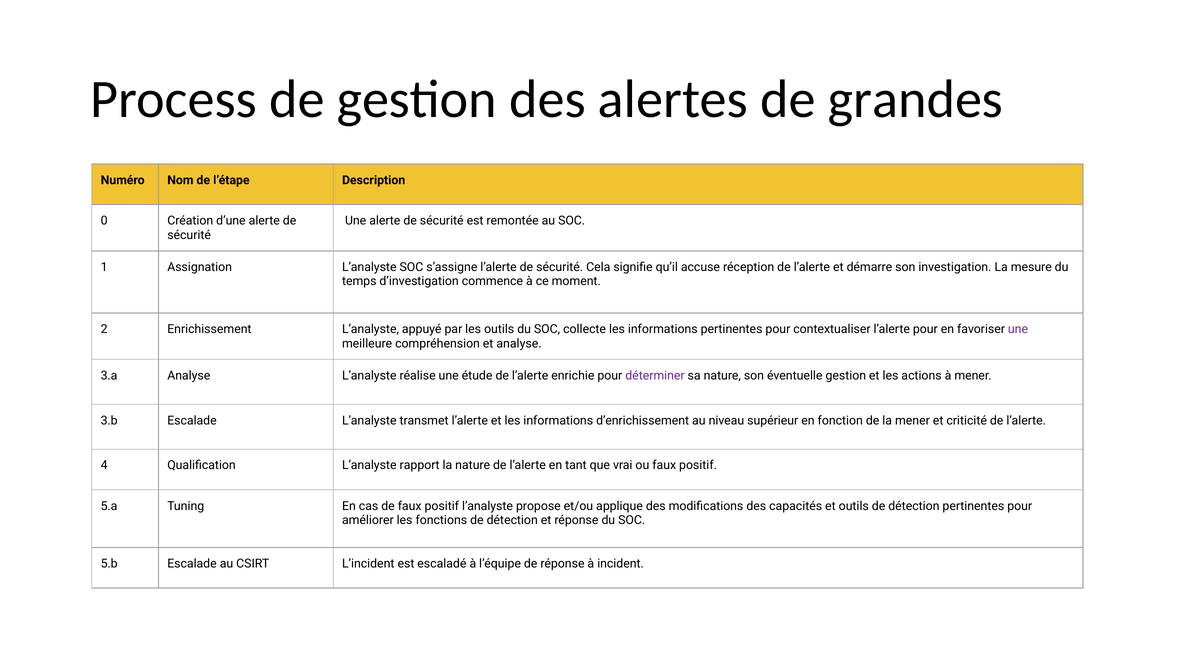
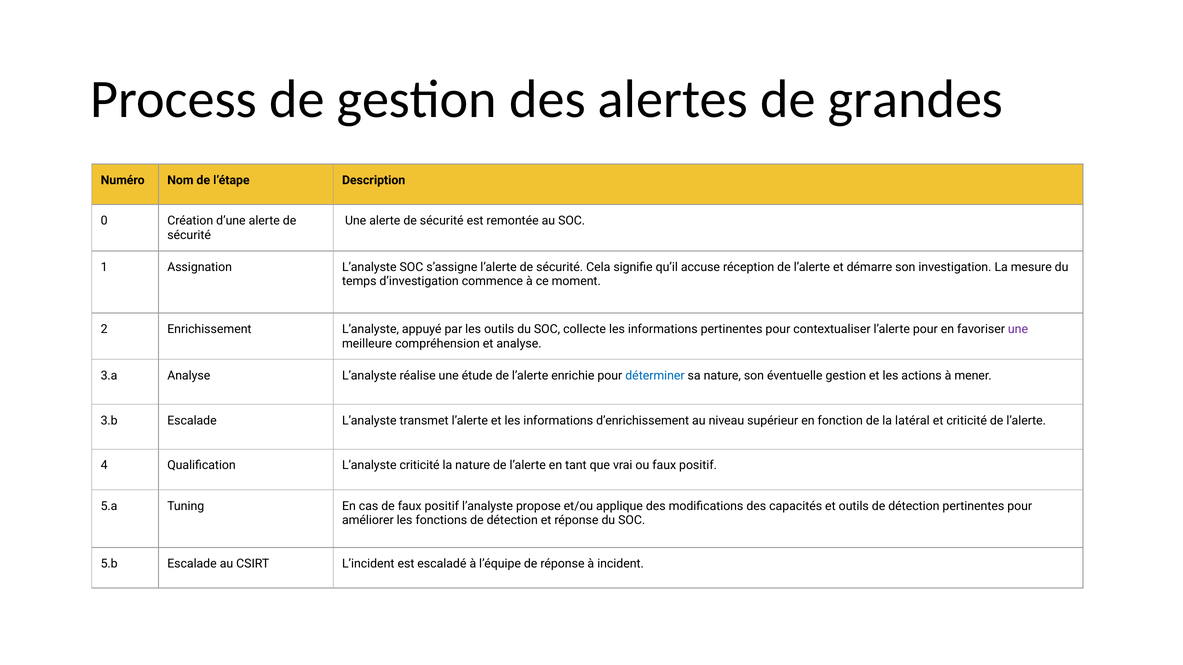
déterminer colour: purple -> blue (655, 376)
la mener: mener -> latéral (912, 421)
L’analyste rapport: rapport -> criticité (420, 466)
